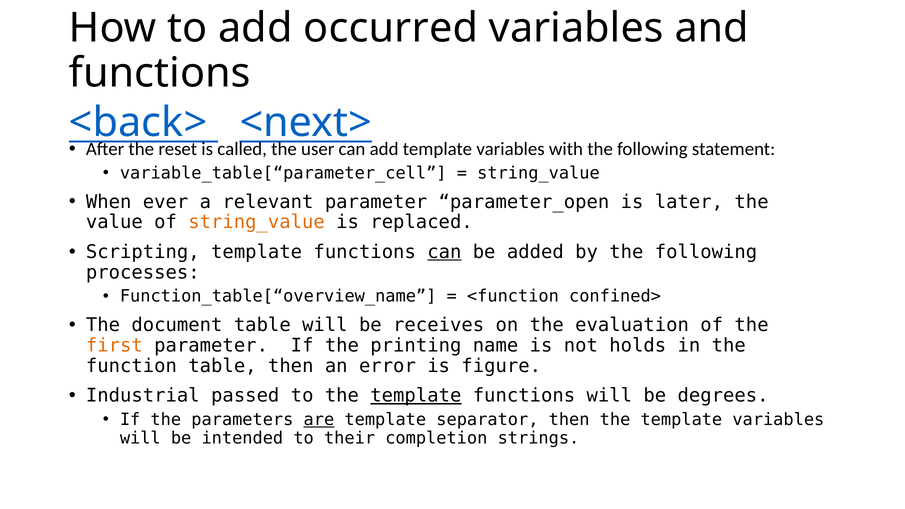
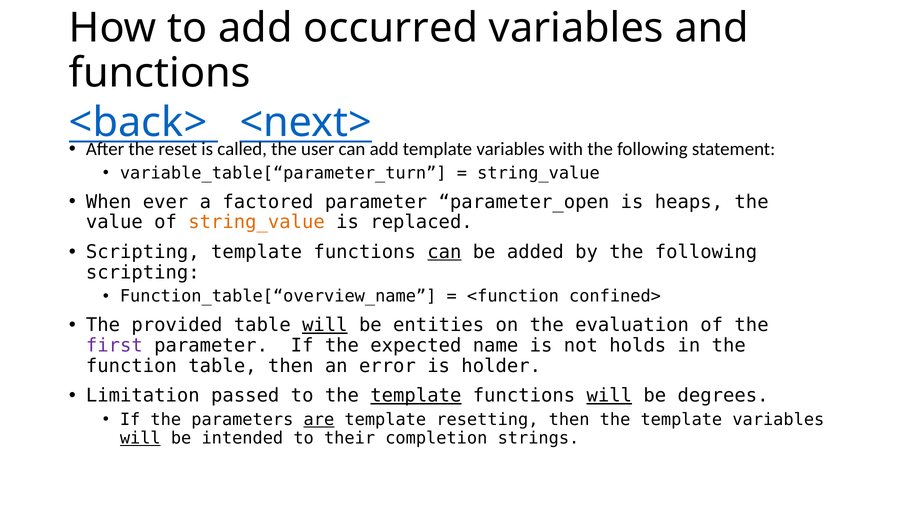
variable_table[“parameter_cell: variable_table[“parameter_cell -> variable_table[“parameter_turn (283, 173)
relevant: relevant -> factored (268, 202)
later: later -> heaps (689, 202)
processes: processes -> scripting (143, 272)
document: document -> provided (177, 325)
will underline: none -> present (325, 325)
receives: receives -> entities (439, 325)
first colour: orange -> purple (114, 346)
printing: printing -> expected (416, 346)
figure: figure -> holder (501, 366)
Industrial: Industrial -> Limitation (143, 396)
will underline: none -> present (609, 396)
separator: separator -> resetting (487, 420)
will underline: none -> present (140, 438)
